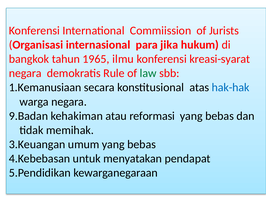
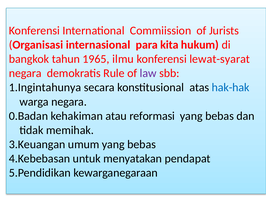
jika: jika -> kita (169, 45)
kreasi-syarat: kreasi-syarat -> lewat-syarat (220, 59)
law colour: green -> purple (148, 73)
1.Kemanusiaan: 1.Kemanusiaan -> 1.Ingintahunya (45, 87)
9.Badan: 9.Badan -> 0.Badan (28, 116)
